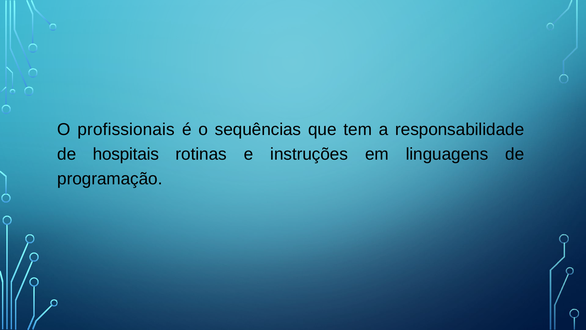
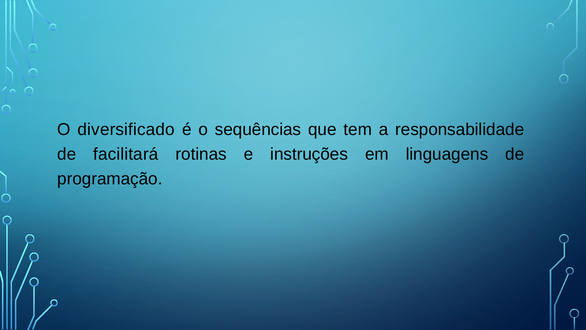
profissionais: profissionais -> diversificado (126, 129)
hospitais: hospitais -> facilitará (126, 154)
